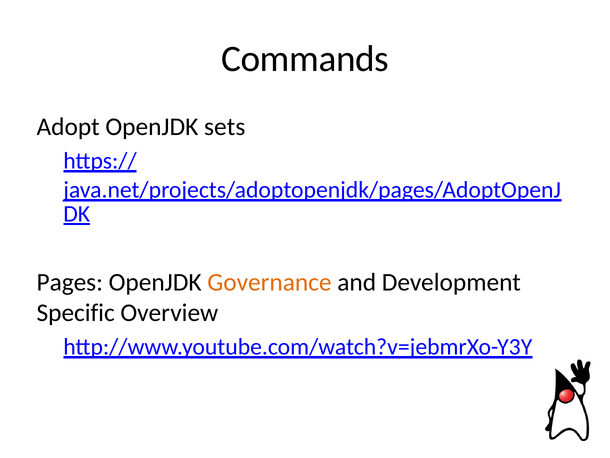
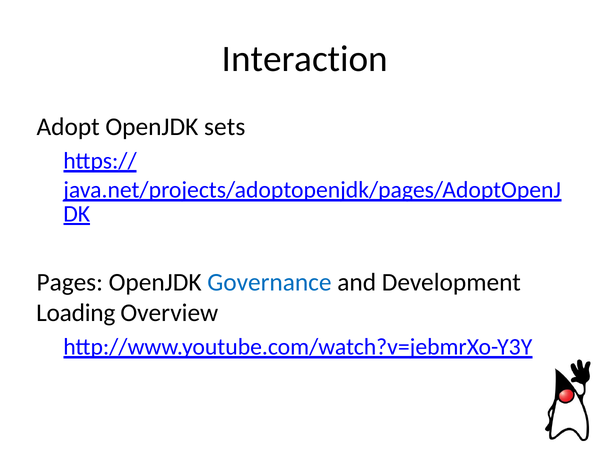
Commands: Commands -> Interaction (305, 59)
Governance colour: orange -> blue (269, 282)
Specific: Specific -> Loading (76, 312)
